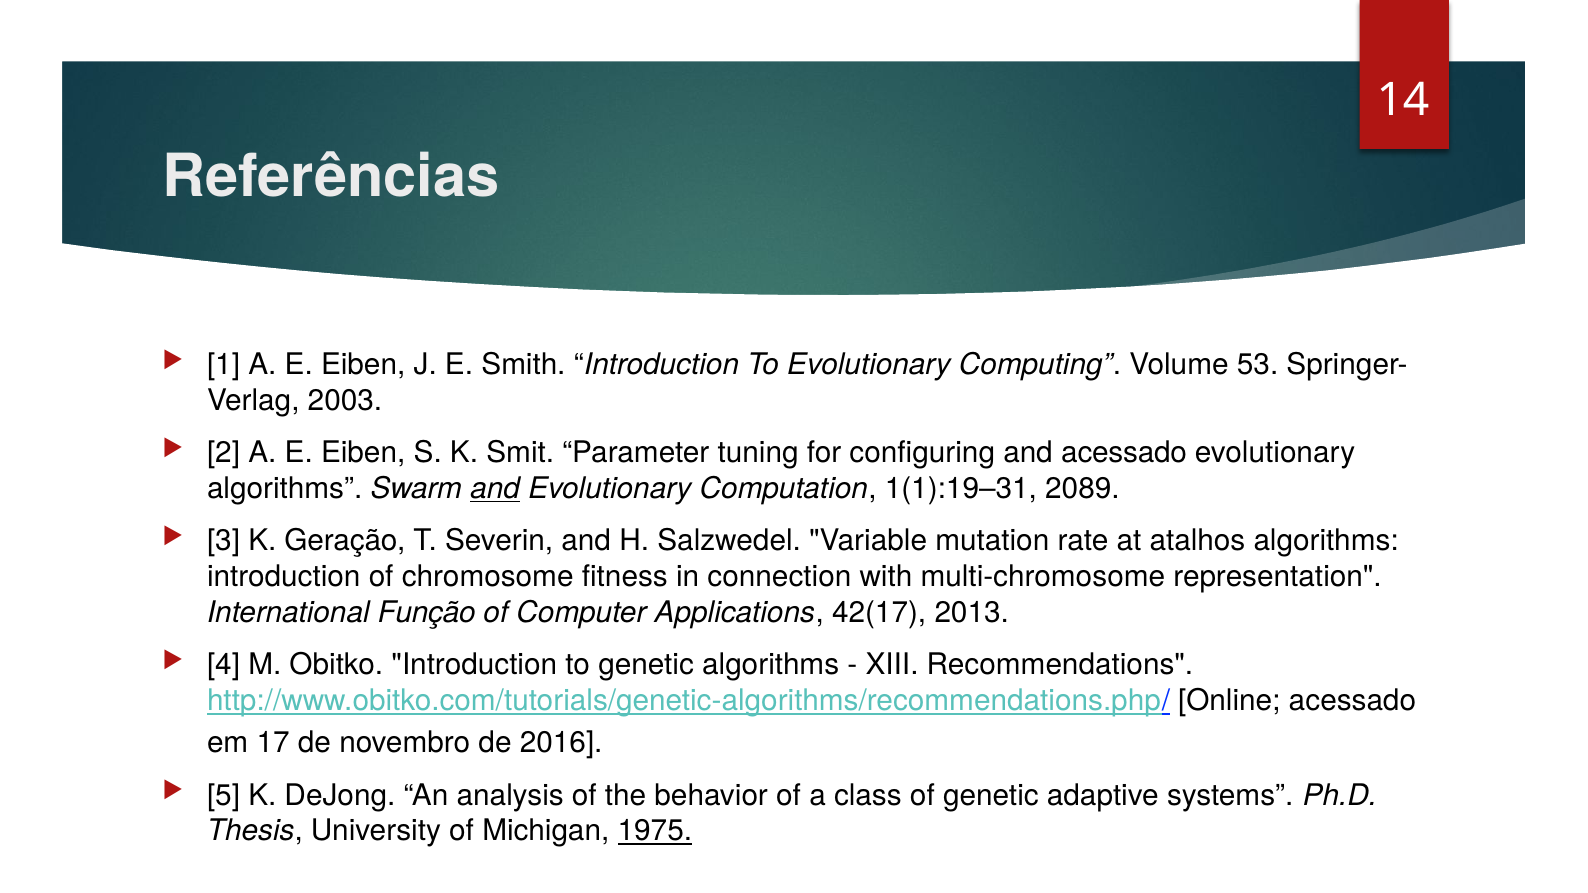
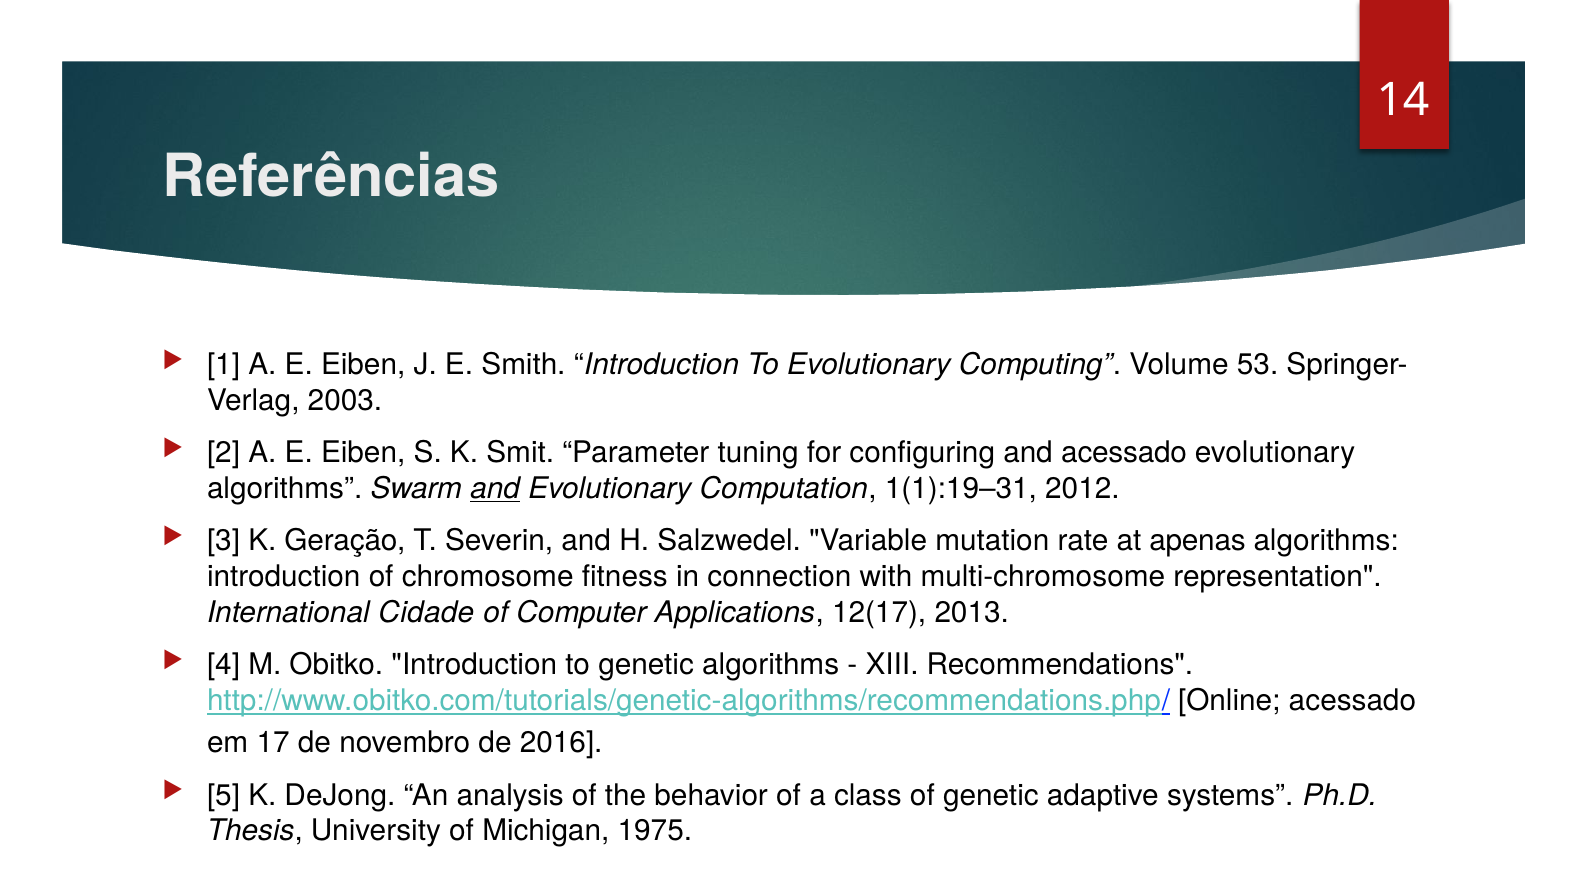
2089: 2089 -> 2012 (1082, 489)
atalhos: atalhos -> apenas (1198, 541)
Função: Função -> Cidade (426, 612)
42(17: 42(17 -> 12(17 (879, 612)
1975 underline: present -> none (655, 831)
